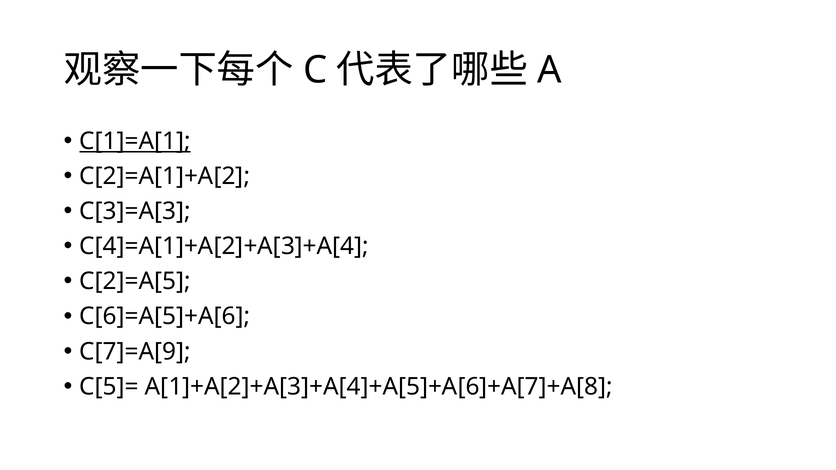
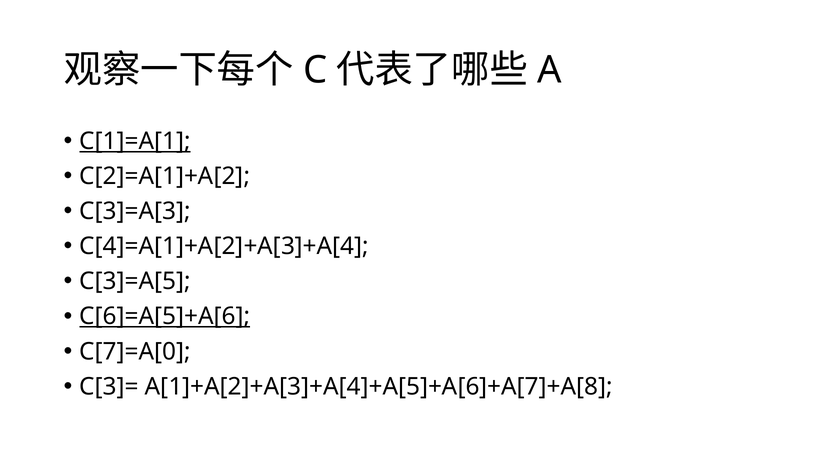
C[2]=A[5: C[2]=A[5 -> C[3]=A[5 (135, 282)
C[6]=A[5]+A[6 underline: none -> present (165, 317)
C[7]=A[9: C[7]=A[9 -> C[7]=A[0 (135, 352)
C[5]=: C[5]= -> C[3]= (109, 387)
